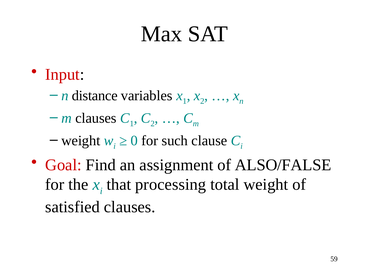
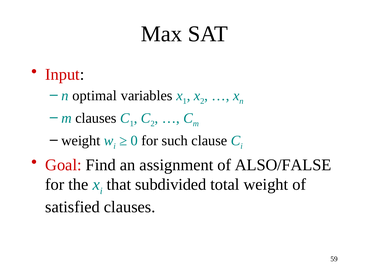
distance: distance -> optimal (95, 96)
processing: processing -> subdivided (171, 184)
